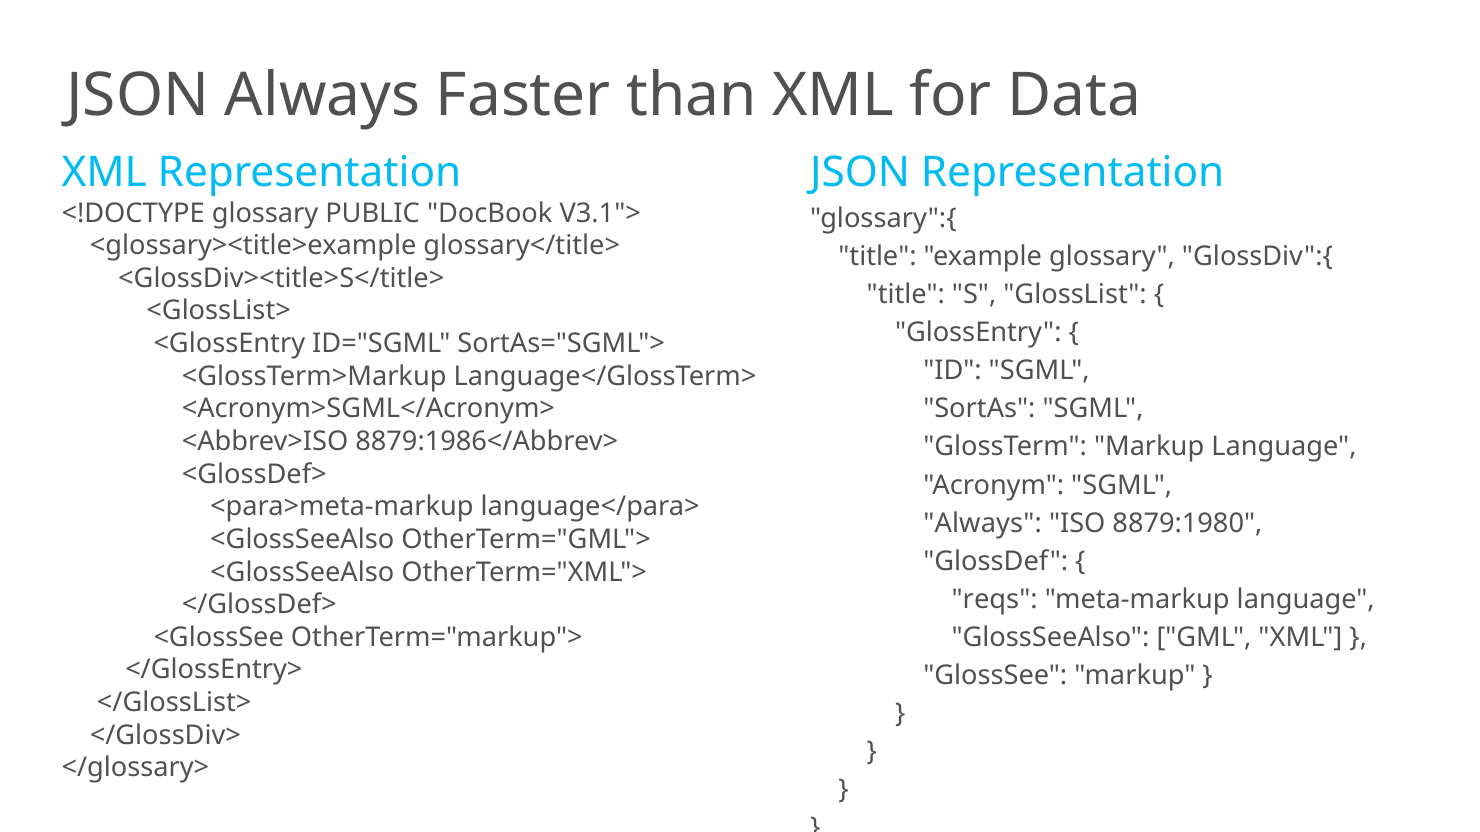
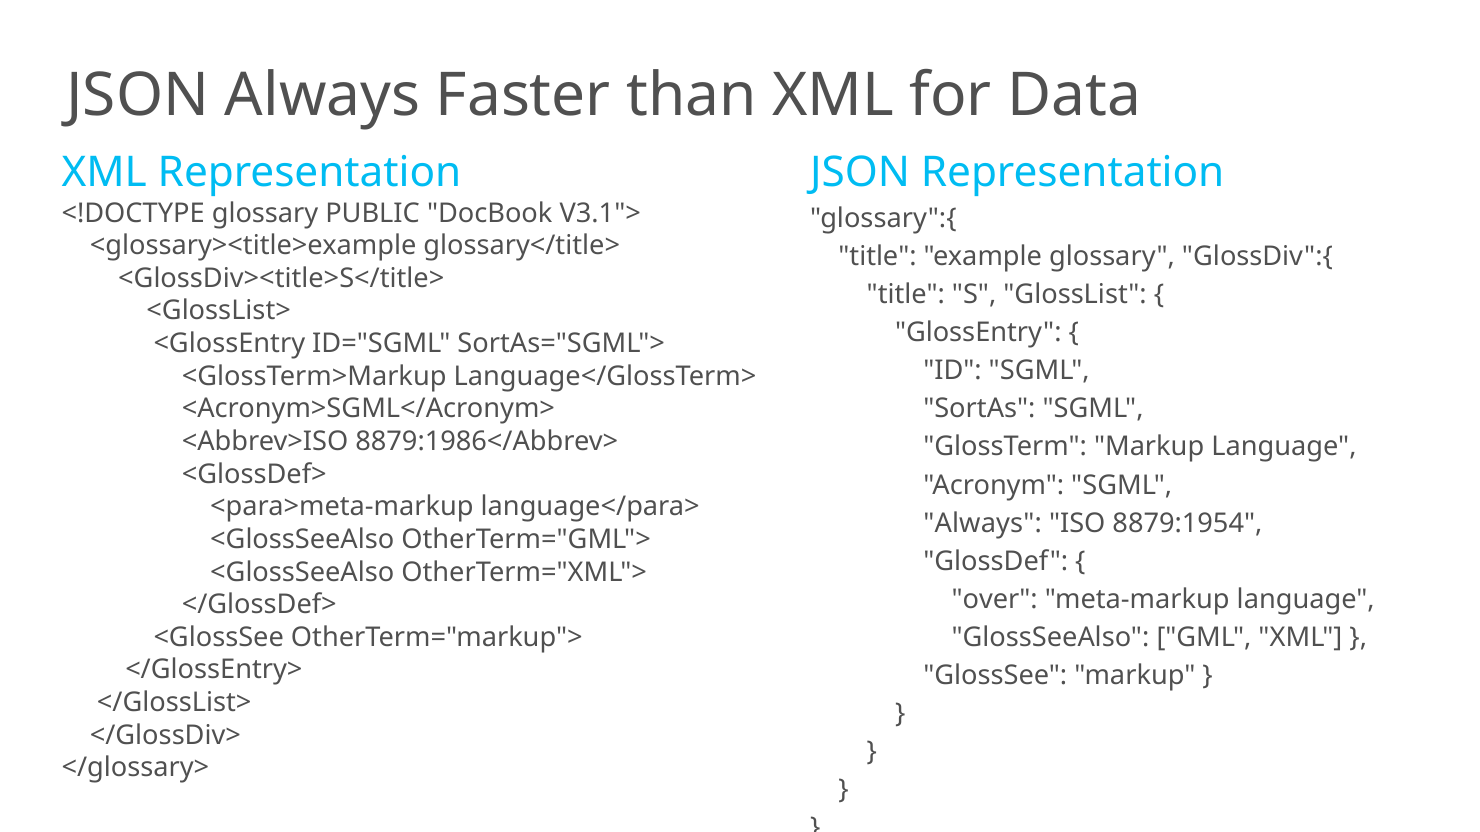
8879:1980: 8879:1980 -> 8879:1954 (1187, 523)
reqs: reqs -> over (995, 600)
